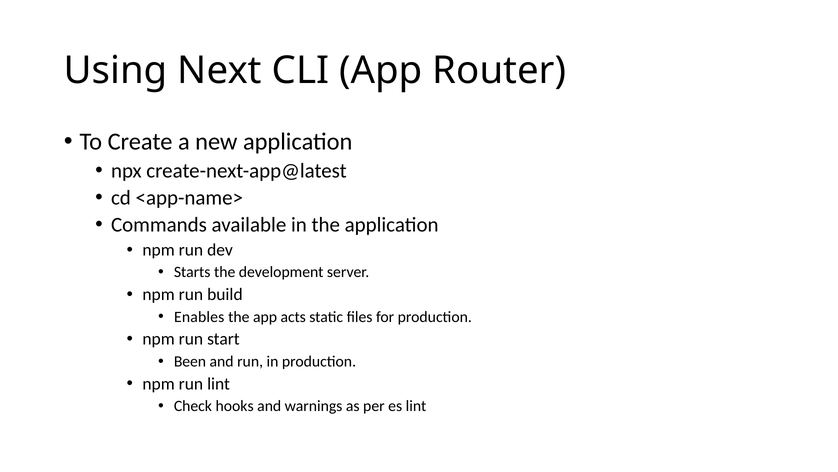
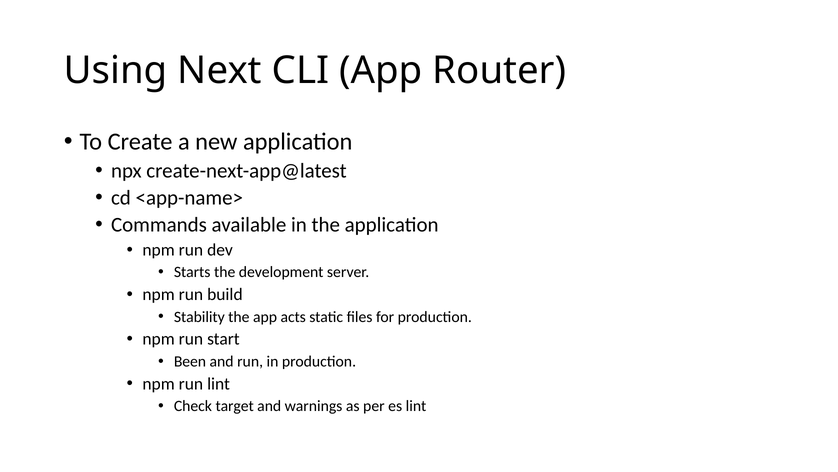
Enables: Enables -> Stability (199, 316)
hooks: hooks -> target (235, 406)
